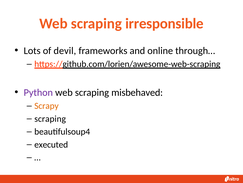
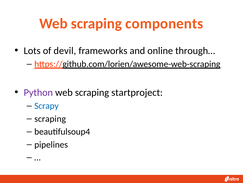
irresponsible: irresponsible -> components (164, 24)
misbehaved: misbehaved -> startproject (137, 92)
Scrapy colour: orange -> blue (46, 106)
executed: executed -> pipelines (51, 144)
